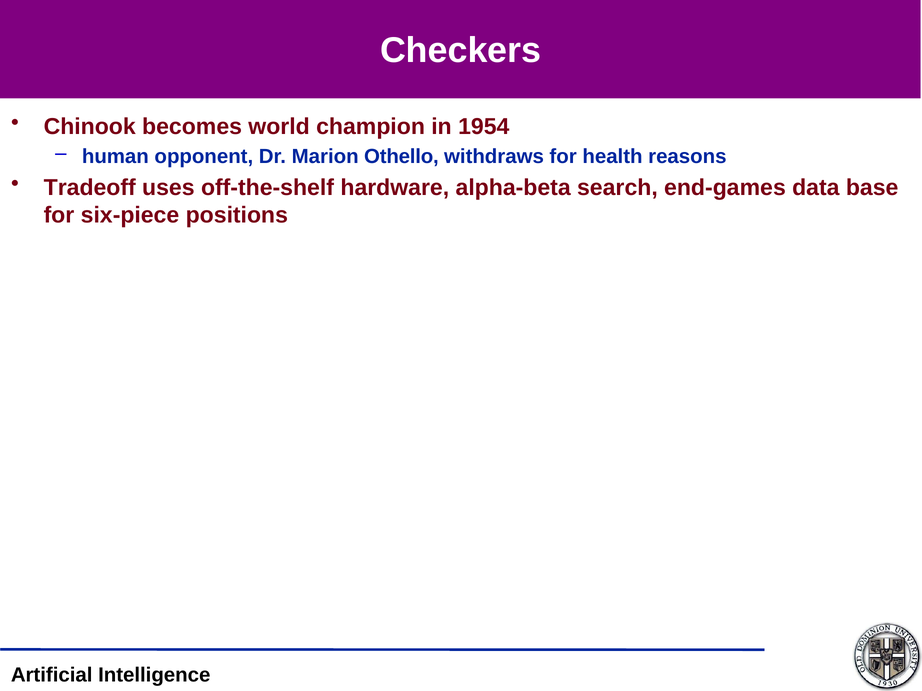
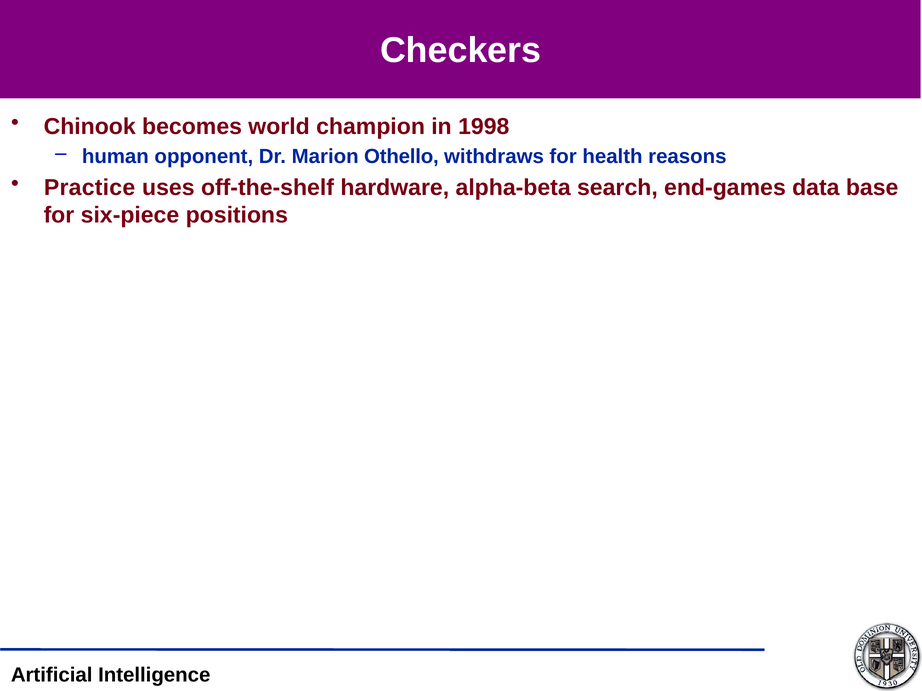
1954: 1954 -> 1998 (484, 127)
Tradeoff: Tradeoff -> Practice (90, 188)
